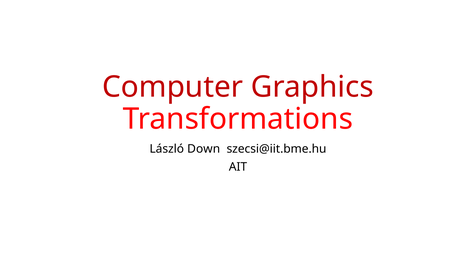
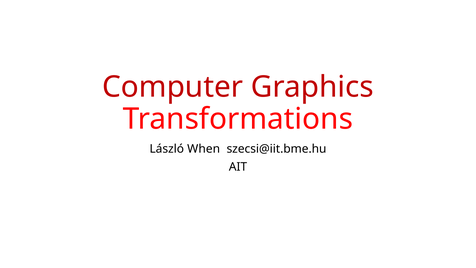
Down: Down -> When (204, 149)
